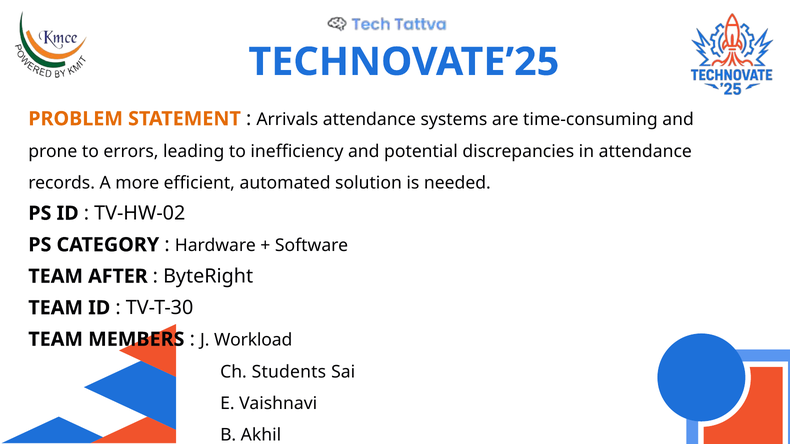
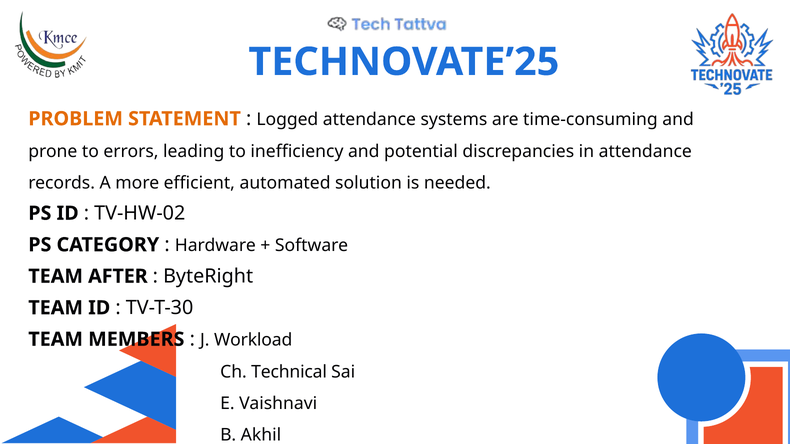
Arrivals: Arrivals -> Logged (287, 120)
Students: Students -> Technical (289, 372)
